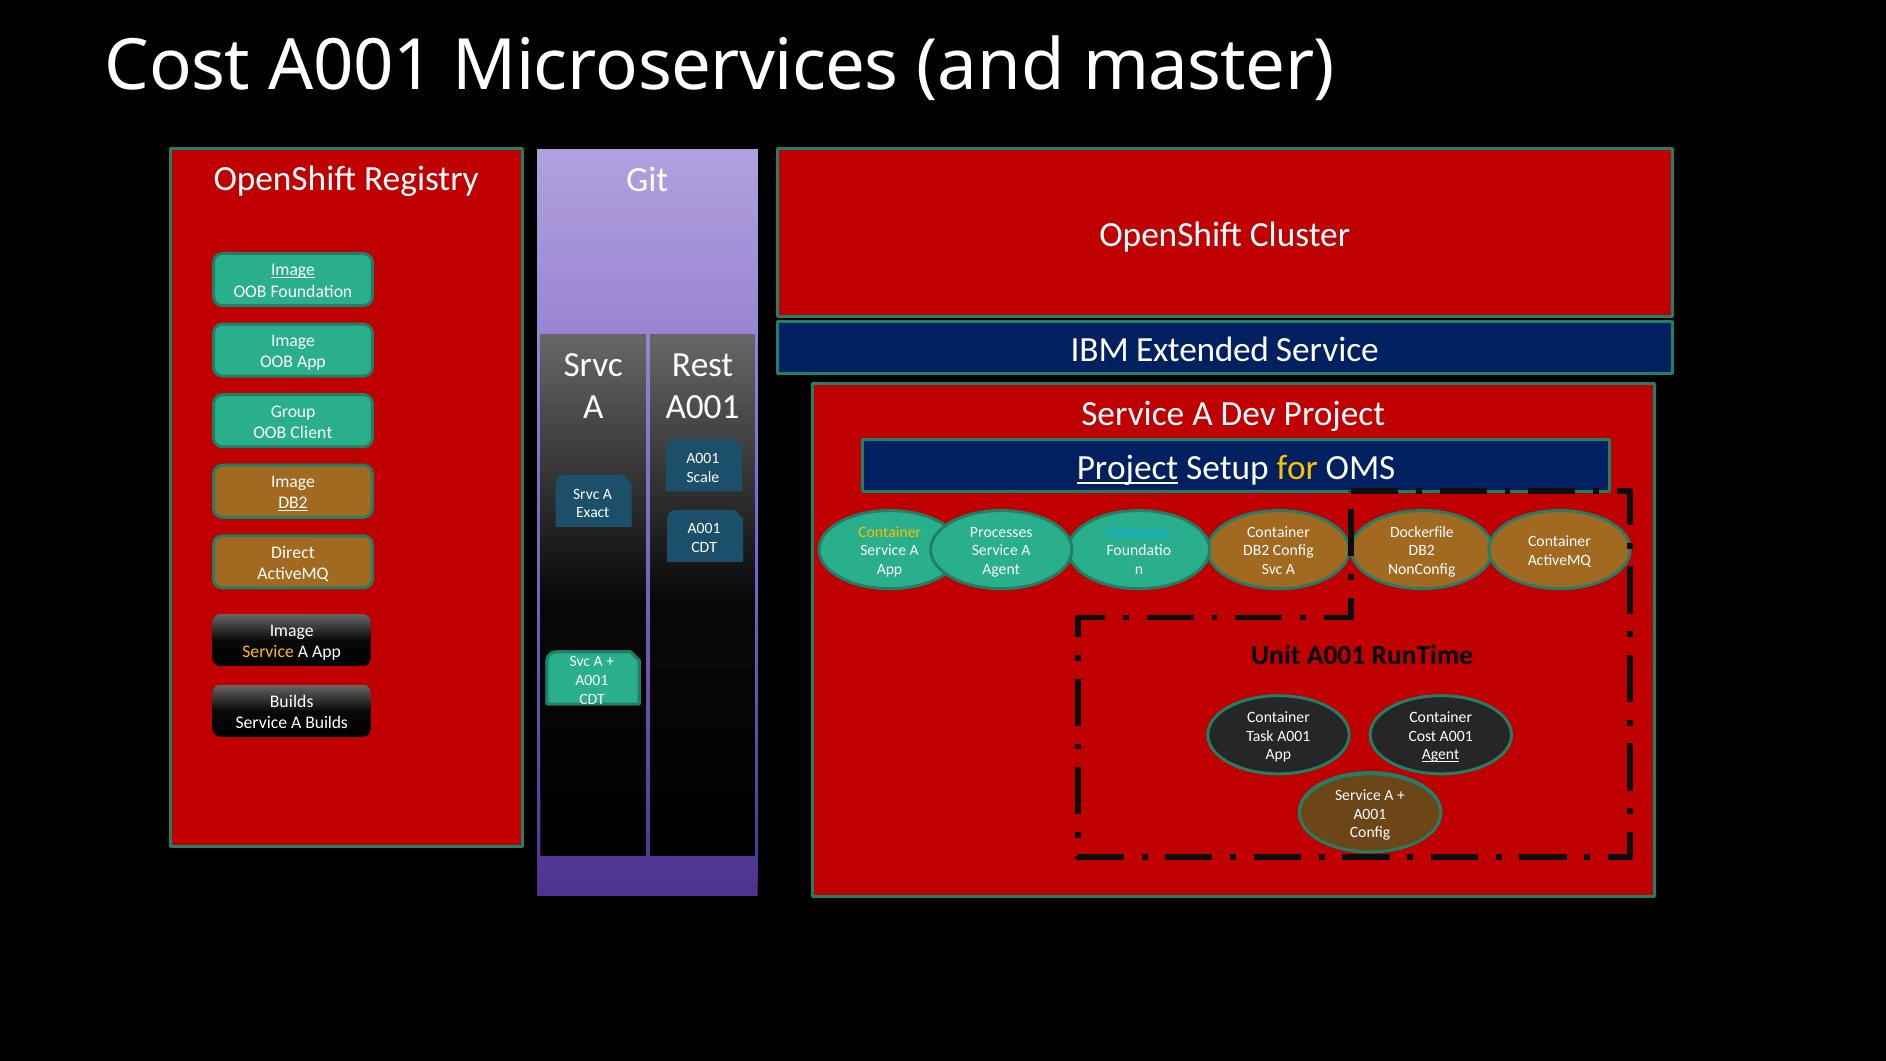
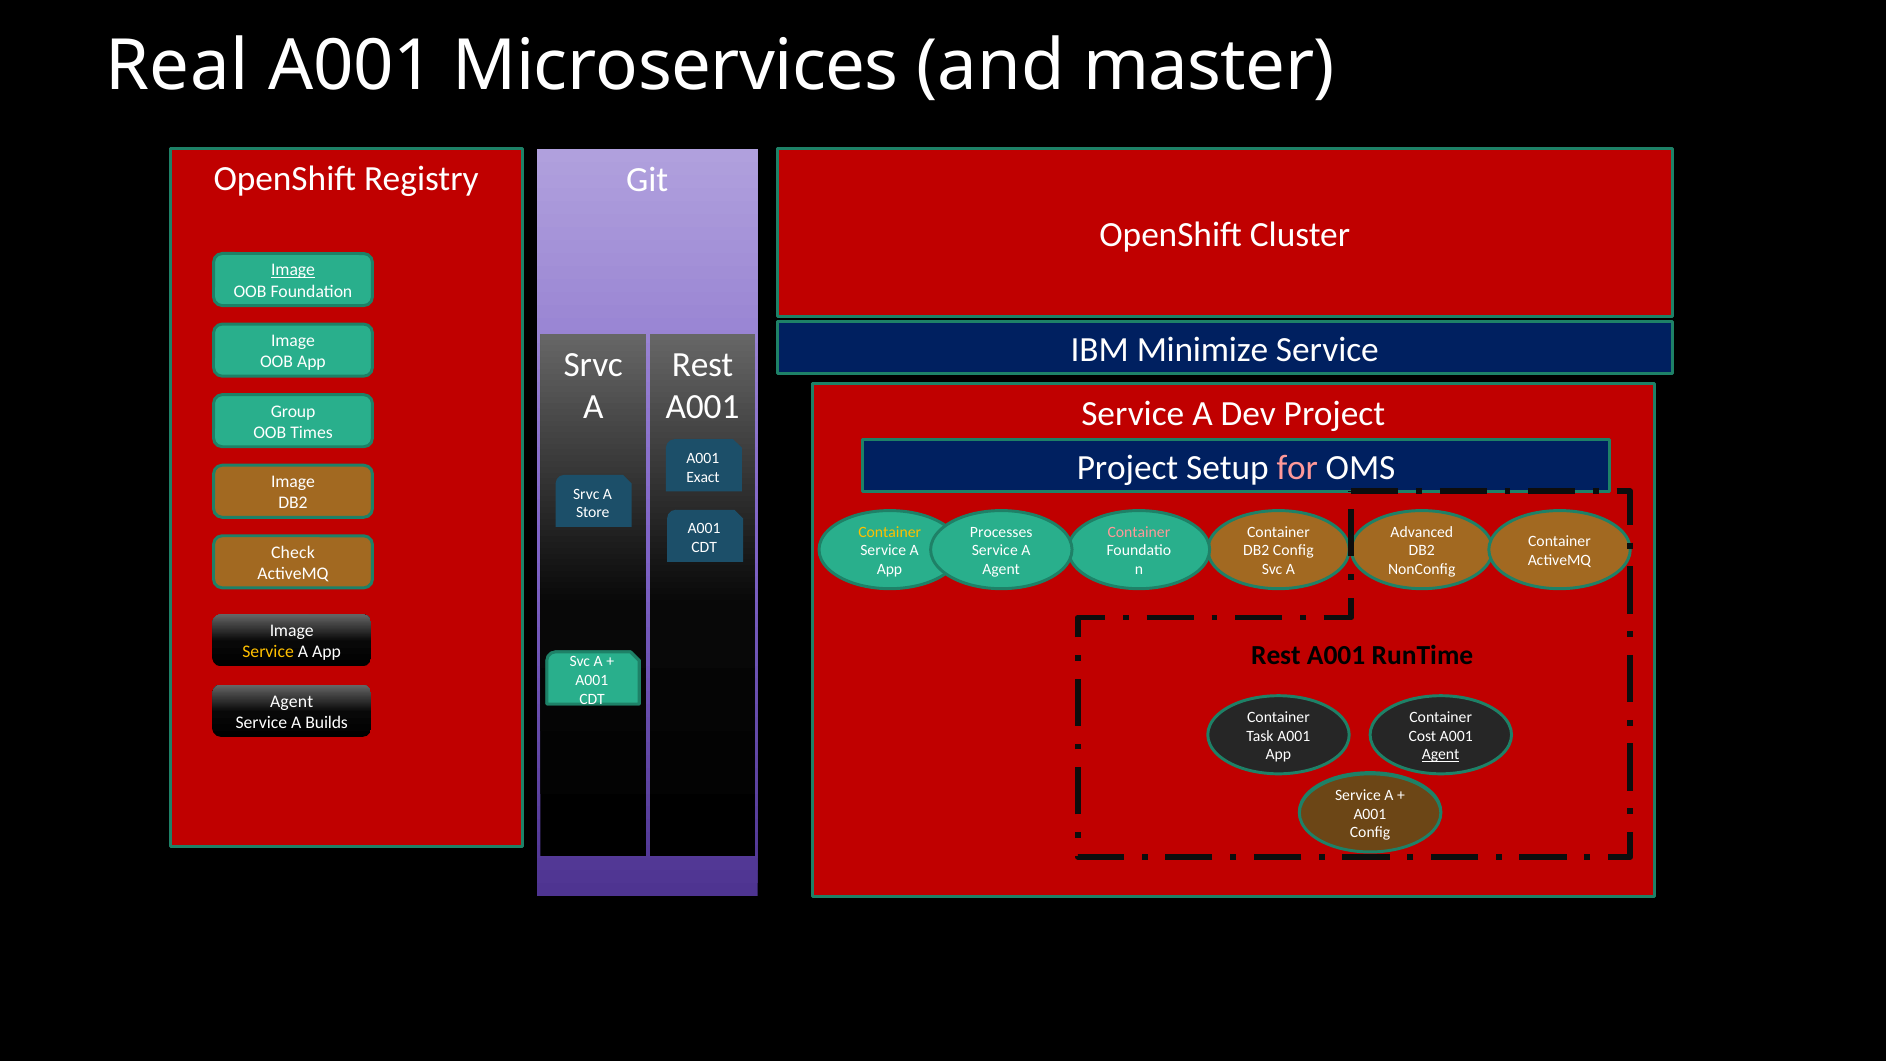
Cost: Cost -> Real (177, 66)
Extended: Extended -> Minimize (1202, 350)
Client: Client -> Times (312, 432)
Project underline: present -> none (1128, 468)
for colour: yellow -> pink (1297, 468)
Scale: Scale -> Exact (703, 477)
DB2 underline: present -> none (293, 503)
Exact: Exact -> Store (593, 513)
Container colour: light blue -> pink (1139, 532)
Dockerfile: Dockerfile -> Advanced (1422, 532)
Direct: Direct -> Check (293, 552)
Unit: Unit -> Rest (1276, 656)
Builds: Builds -> Agent (292, 701)
